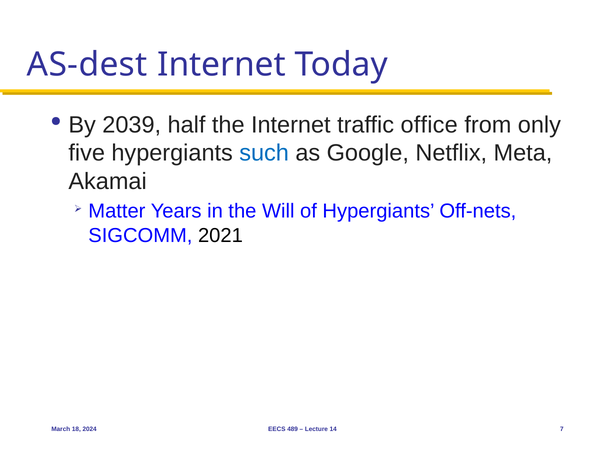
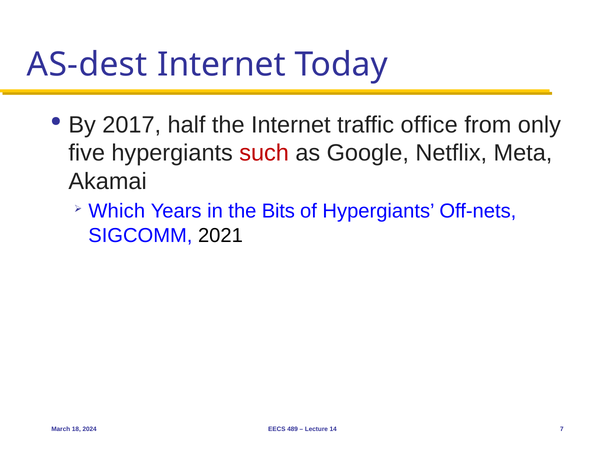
2039: 2039 -> 2017 (132, 125)
such colour: blue -> red (264, 153)
Matter: Matter -> Which (117, 211)
Will: Will -> Bits (278, 211)
